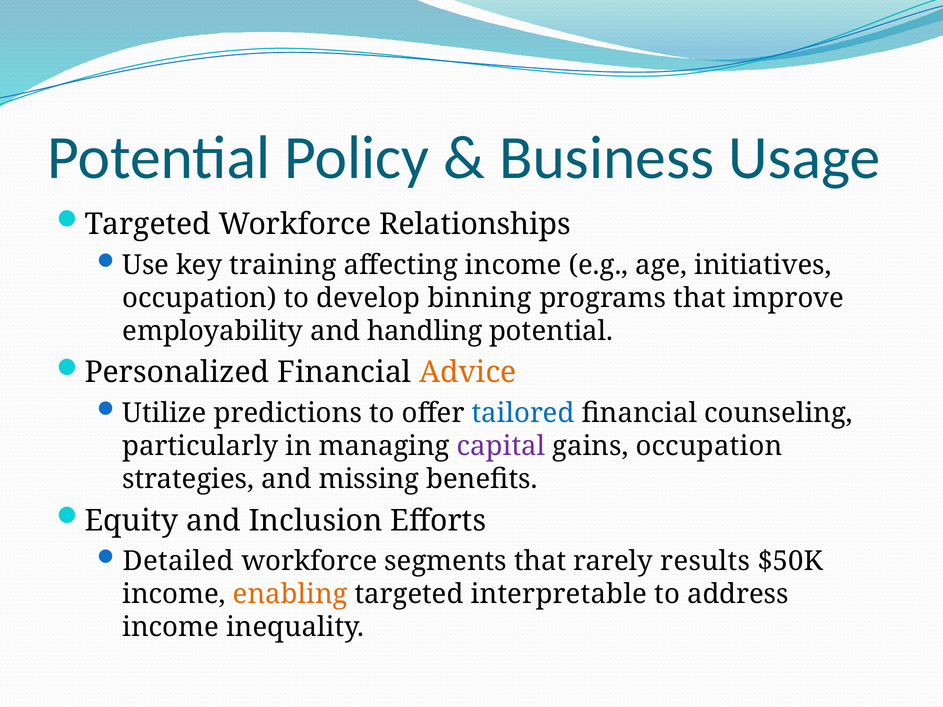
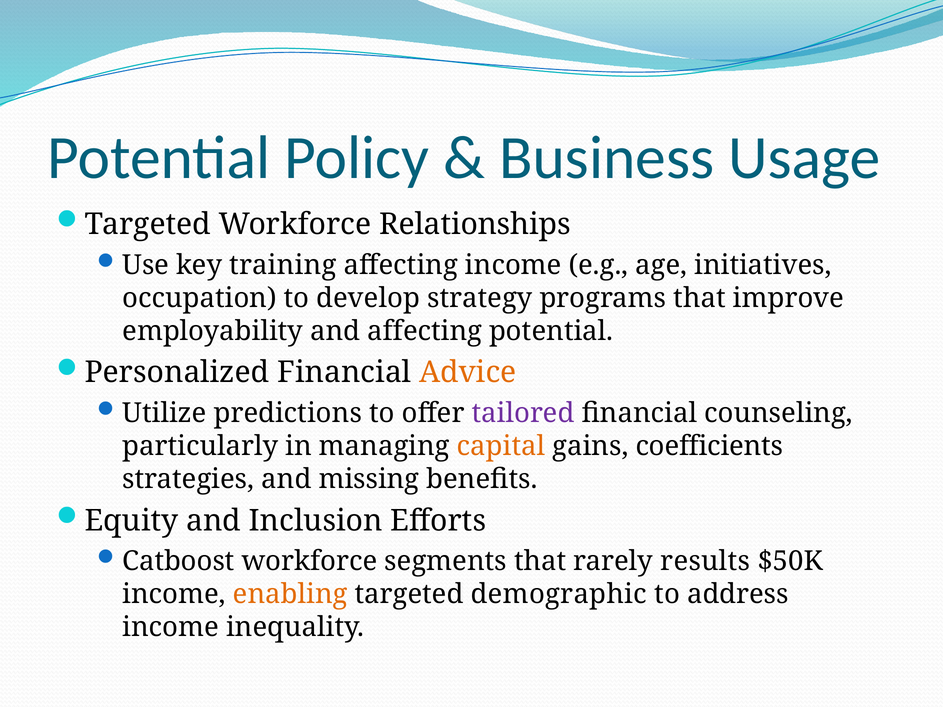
binning: binning -> strategy (480, 298)
and handling: handling -> affecting (425, 331)
tailored colour: blue -> purple (523, 413)
capital colour: purple -> orange (501, 446)
gains occupation: occupation -> coefficients (709, 446)
Detailed: Detailed -> Catboost (178, 561)
interpretable: interpretable -> demographic (559, 594)
